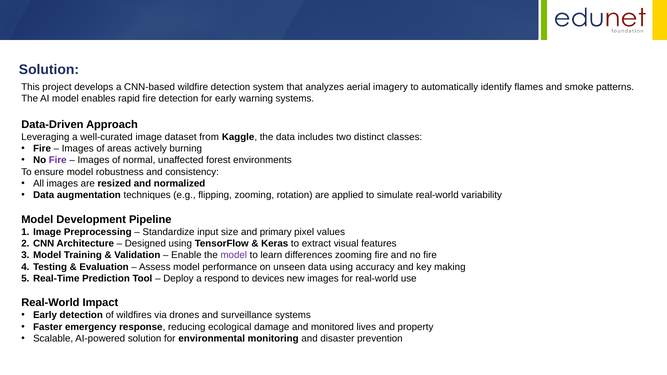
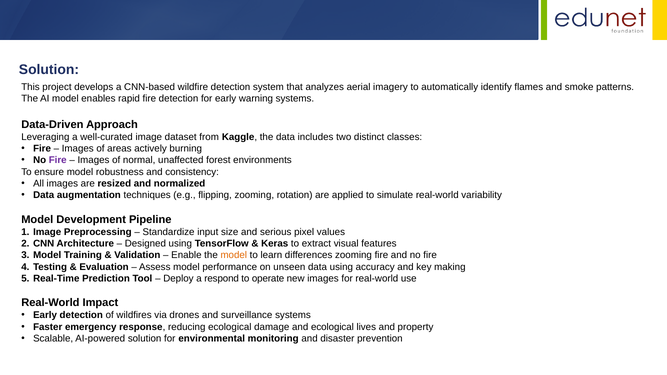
primary: primary -> serious (276, 232)
model colour: purple -> orange (234, 255)
devices: devices -> operate (268, 279)
and monitored: monitored -> ecological (332, 327)
